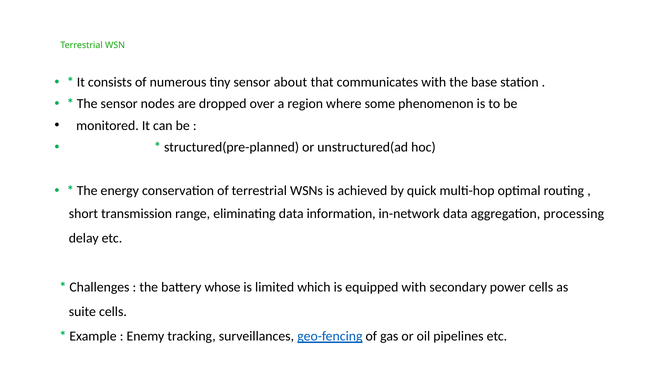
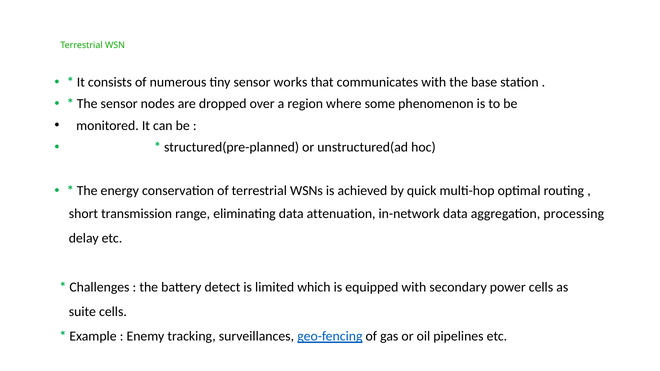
about: about -> works (290, 82)
information: information -> attenuation (341, 214)
whose: whose -> detect (222, 287)
